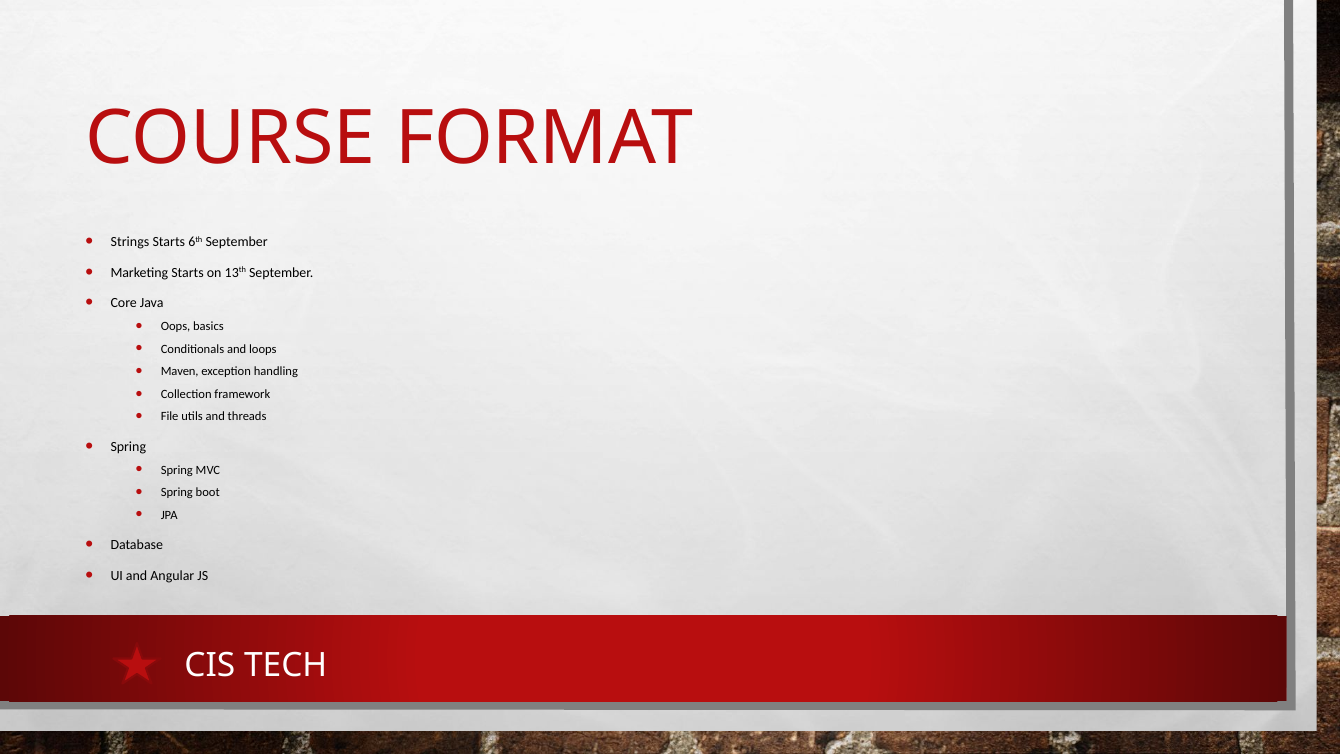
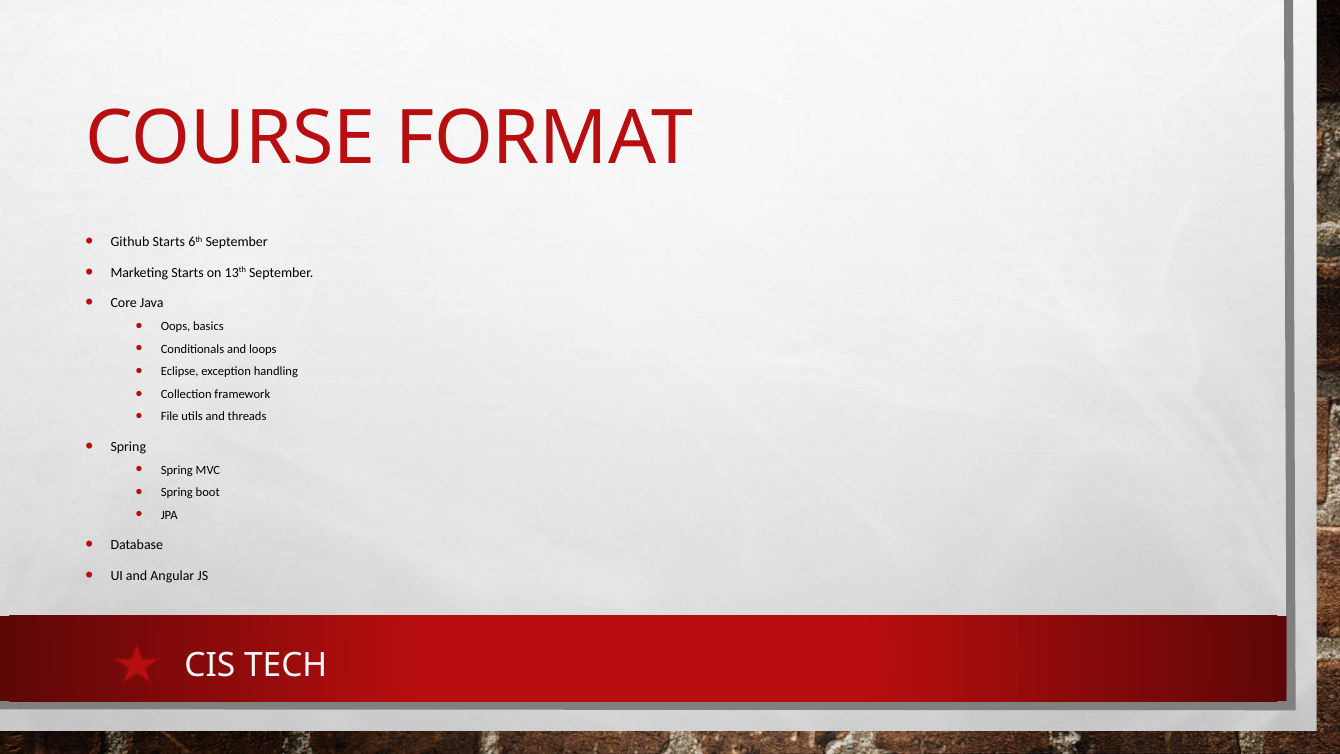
Strings: Strings -> Github (130, 242)
Maven: Maven -> Eclipse (180, 371)
